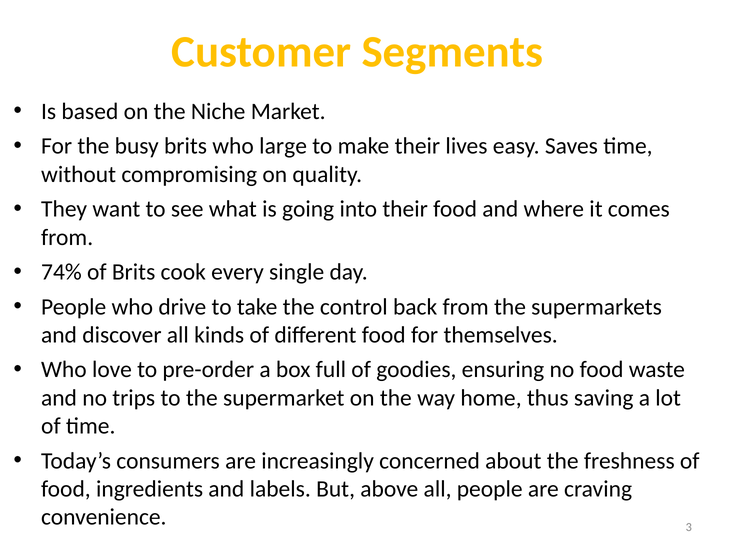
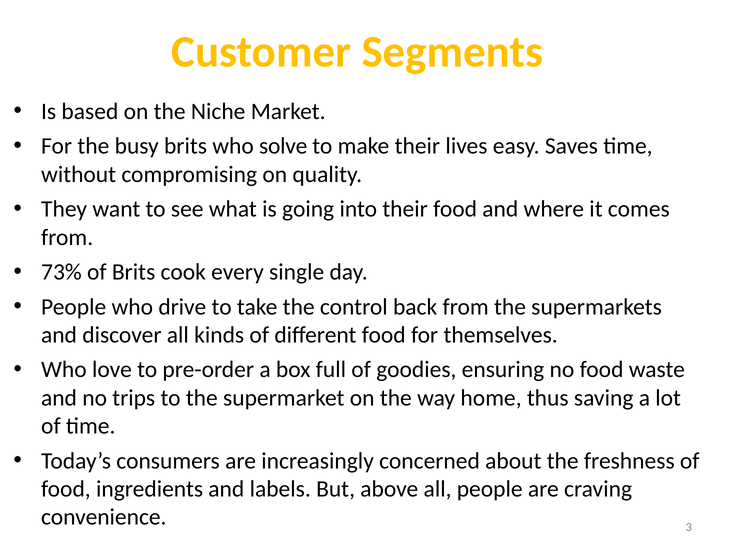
large: large -> solve (283, 146)
74%: 74% -> 73% (61, 272)
